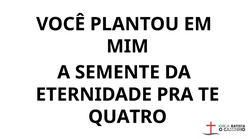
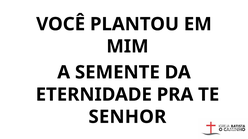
QUATRO: QUATRO -> SENHOR (127, 117)
